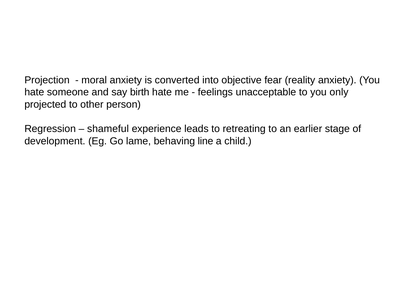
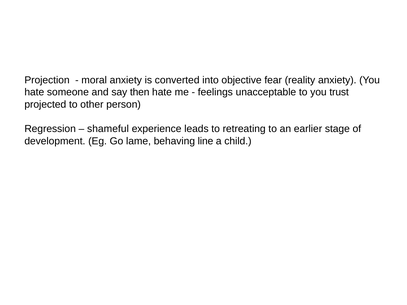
birth: birth -> then (140, 92)
only: only -> trust (339, 92)
